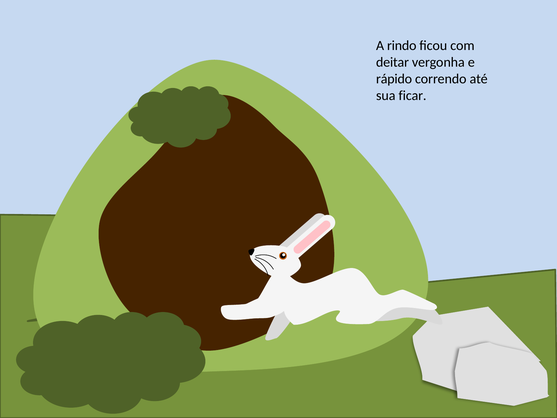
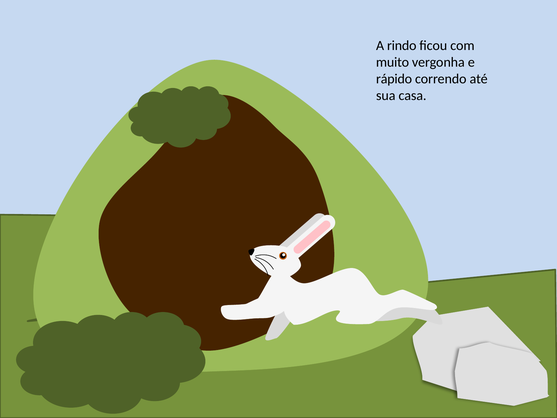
deitar: deitar -> muito (393, 62)
ficar: ficar -> casa (413, 96)
